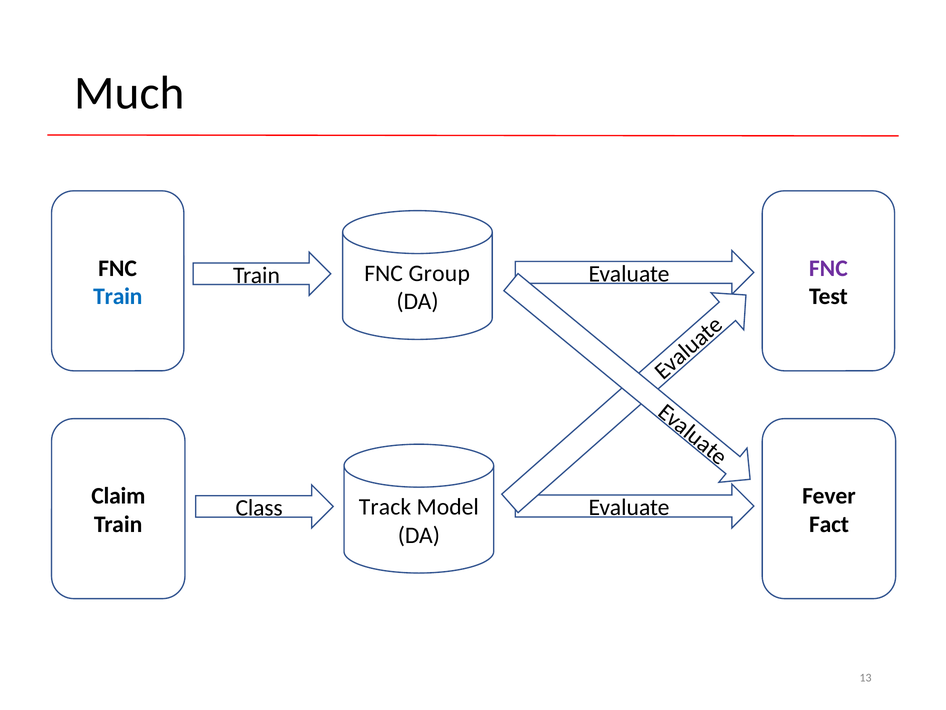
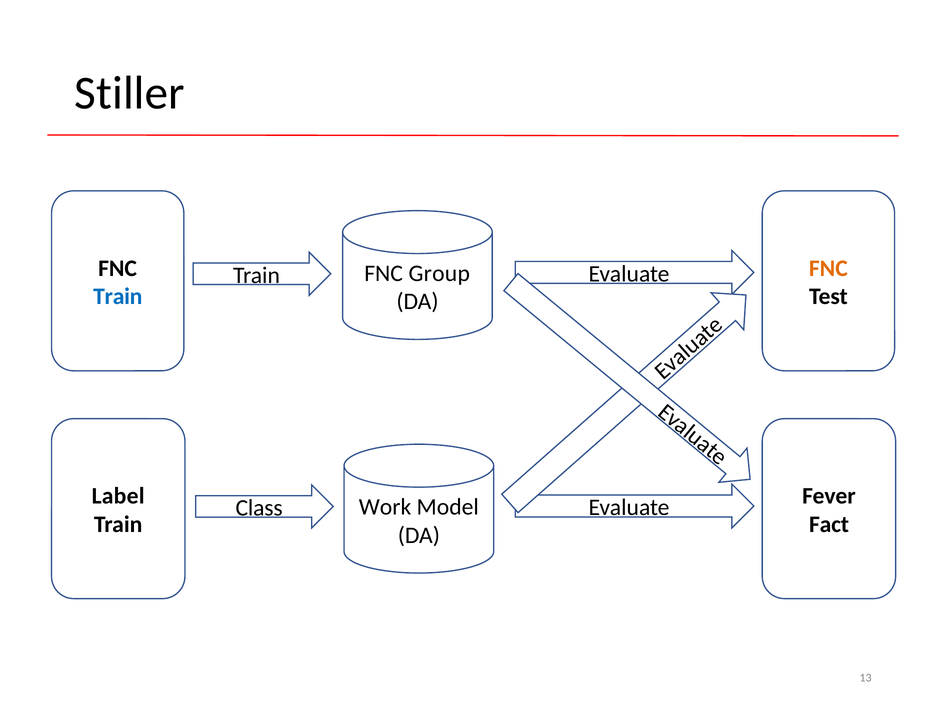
Much: Much -> Stiller (130, 93)
FNC colour: purple -> orange (828, 268)
Claim: Claim -> Label (118, 496)
Track: Track -> Work (385, 506)
